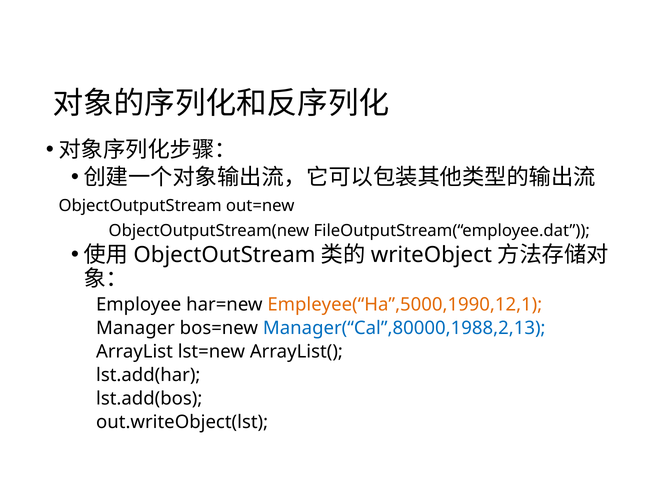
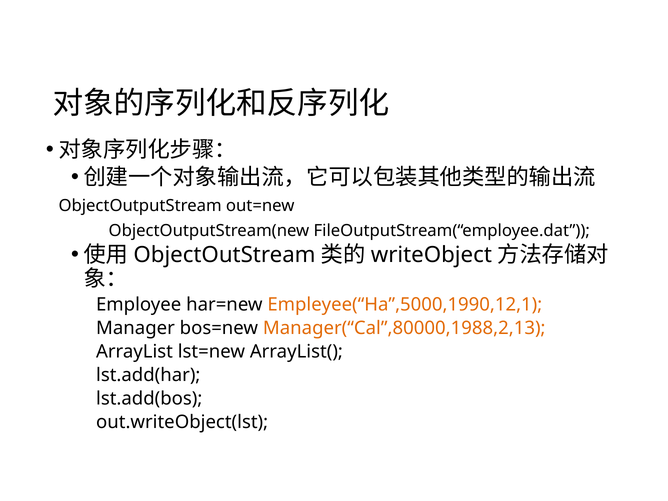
Manager(“Cal”,80000,1988,2,13 colour: blue -> orange (404, 328)
